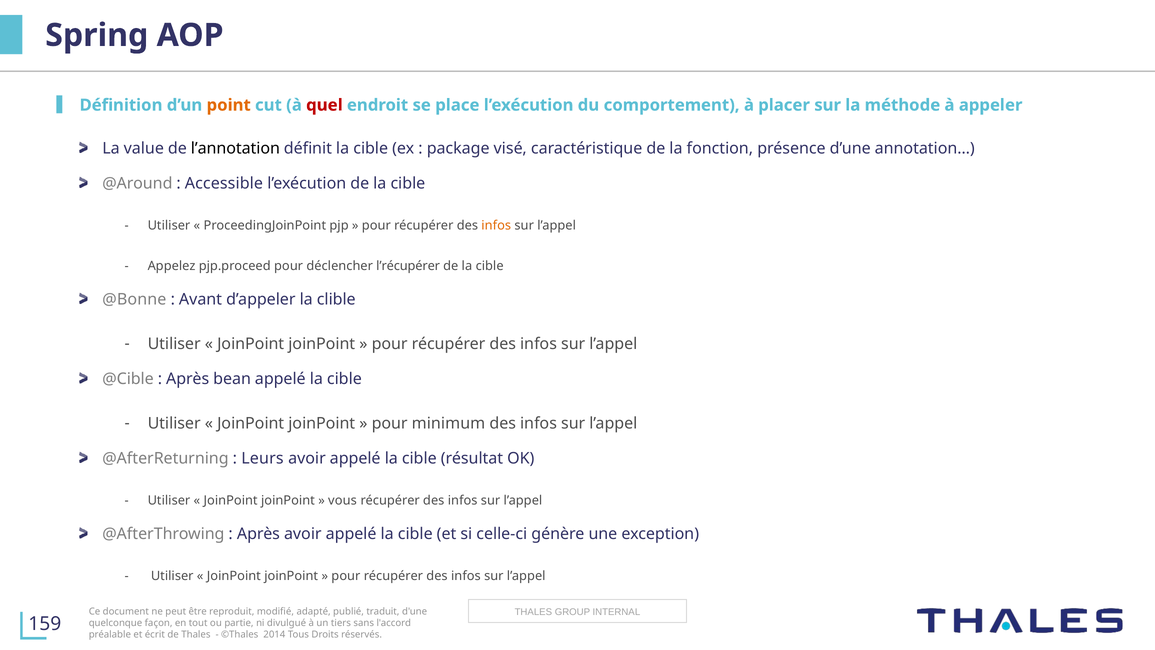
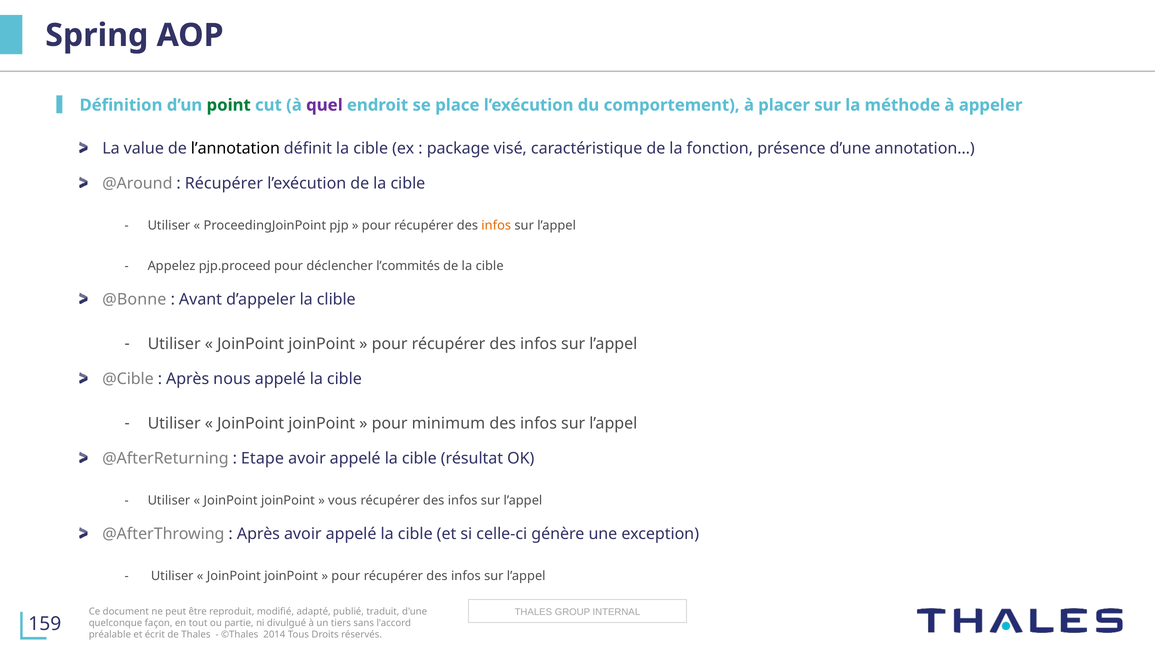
point colour: orange -> green (229, 105)
quel colour: red -> purple (324, 105)
Accessible: Accessible -> Récupérer (224, 183)
l’récupérer: l’récupérer -> l’commités (408, 266)
bean: bean -> nous (232, 379)
Leurs: Leurs -> Etape (262, 458)
